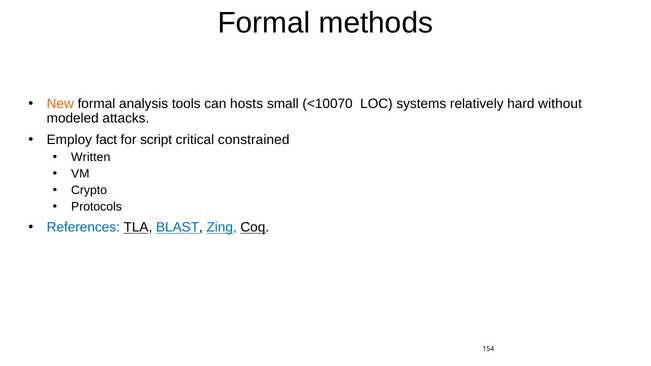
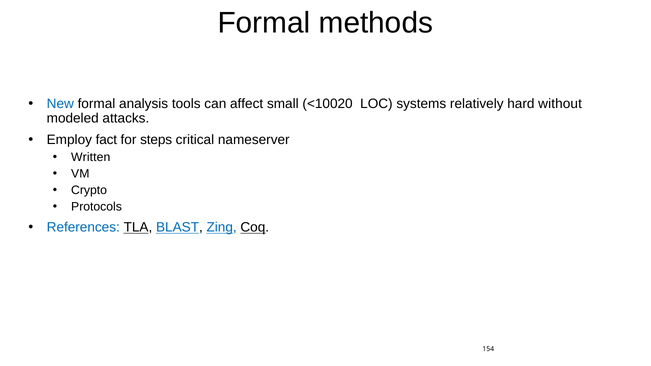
New colour: orange -> blue (60, 104)
hosts: hosts -> affect (247, 104)
<10070: <10070 -> <10020 (328, 104)
script: script -> steps (156, 140)
constrained: constrained -> nameserver (254, 140)
